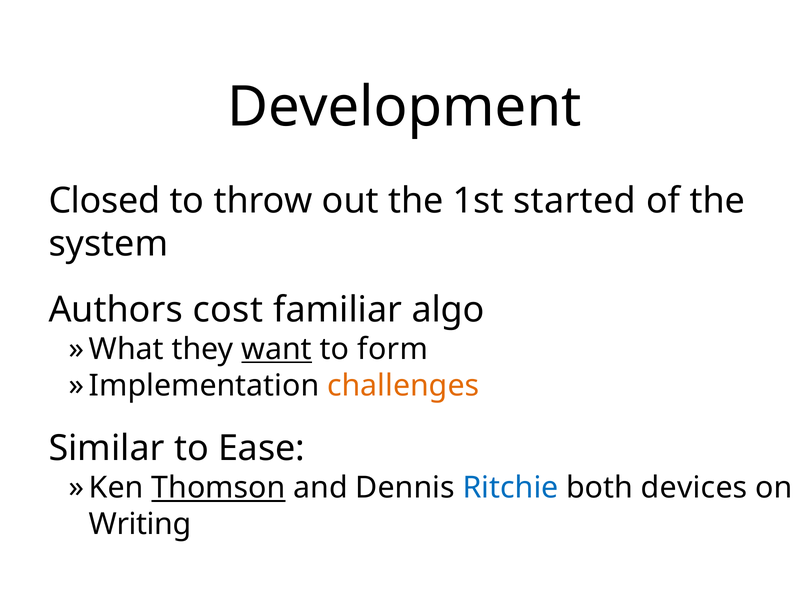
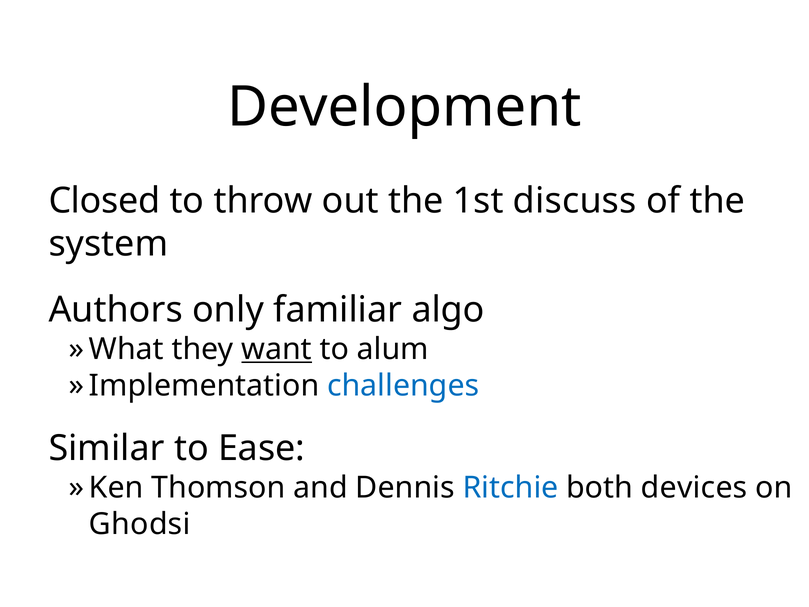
started: started -> discuss (575, 201)
cost: cost -> only (228, 310)
form: form -> alum (393, 349)
challenges colour: orange -> blue (403, 386)
Thomson underline: present -> none (218, 488)
Writing: Writing -> Ghodsi (140, 524)
